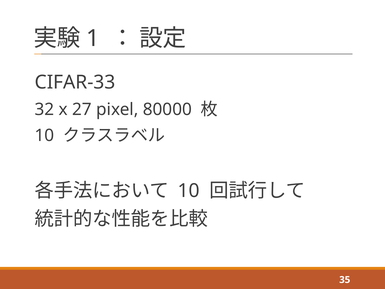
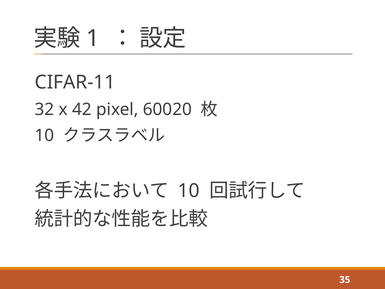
CIFAR-33: CIFAR-33 -> CIFAR-11 (75, 82)
27: 27 -> 42 (82, 109)
80000: 80000 -> 60020 (167, 109)
